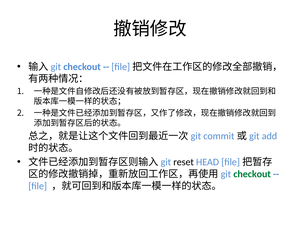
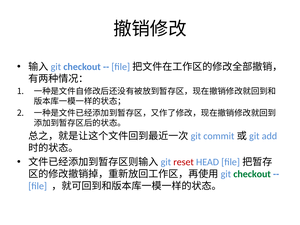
reset colour: black -> red (184, 162)
